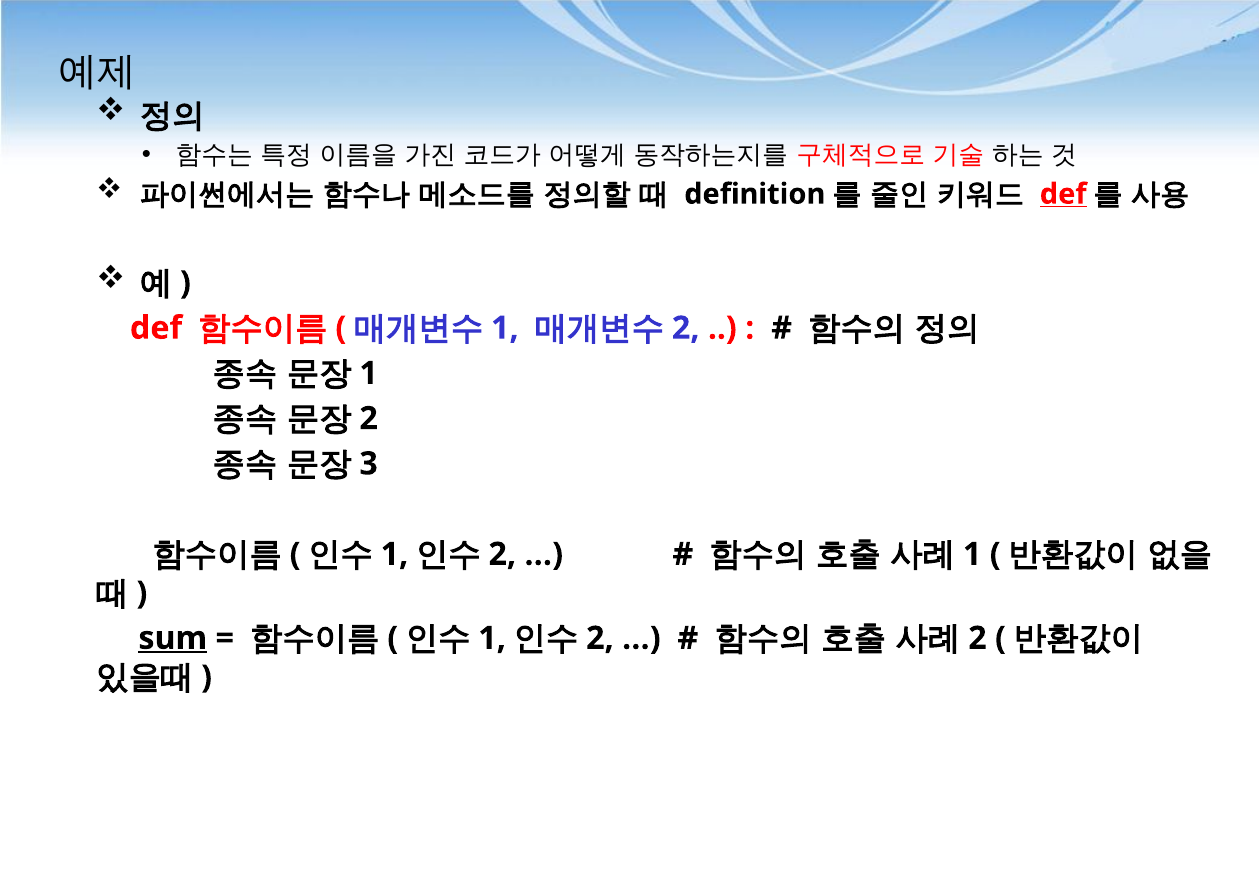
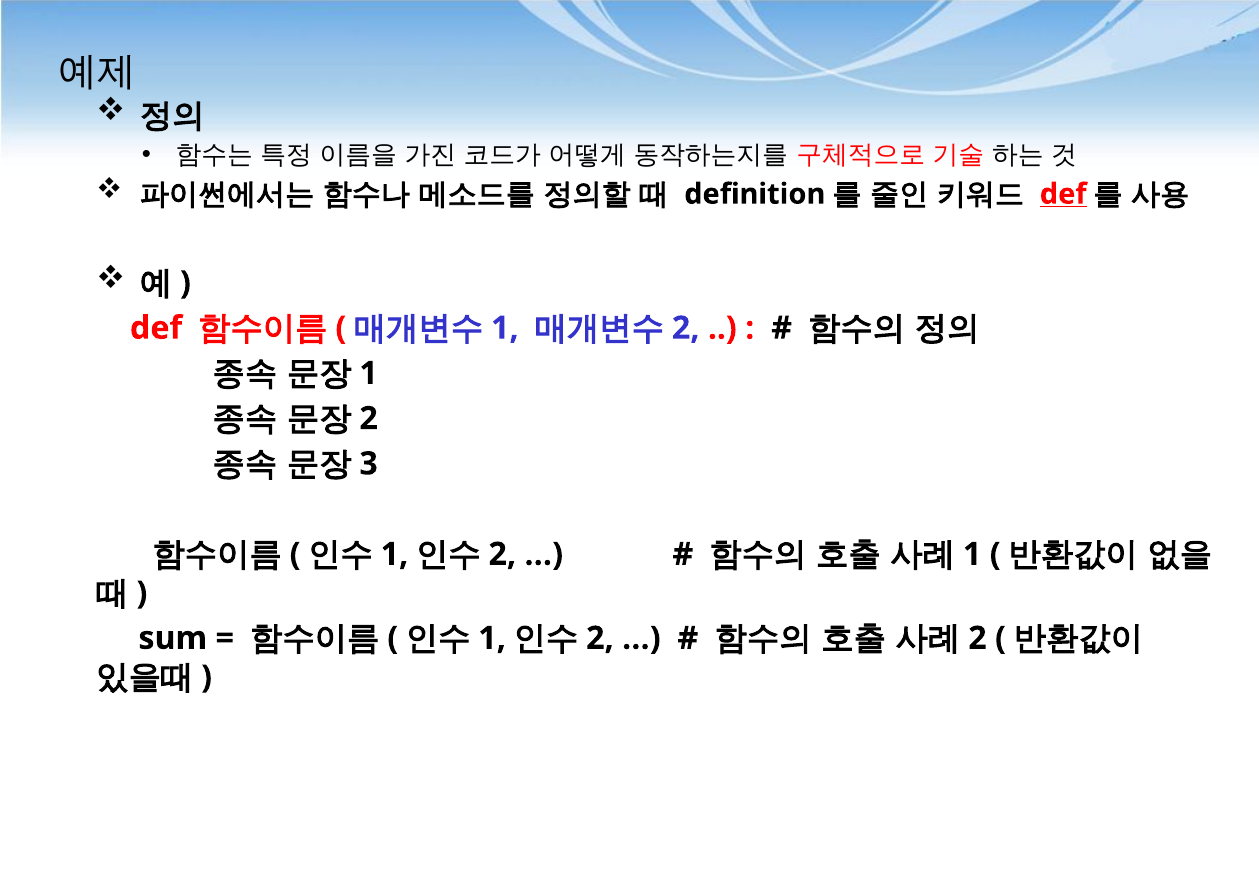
sum underline: present -> none (173, 638)
